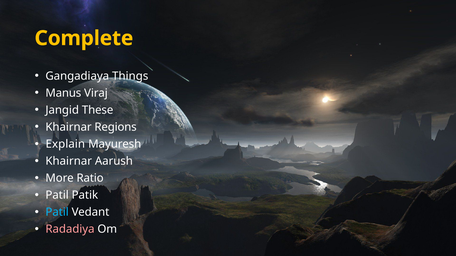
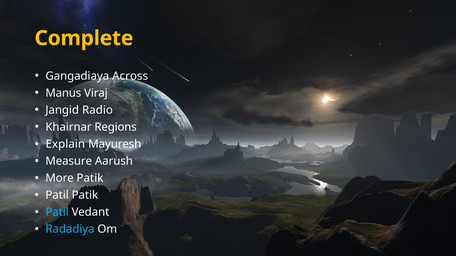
Things: Things -> Across (130, 76)
These: These -> Radio (97, 110)
Khairnar: Khairnar -> Measure (69, 161)
More Ratio: Ratio -> Patik (90, 178)
Radadiya colour: pink -> light blue (70, 230)
